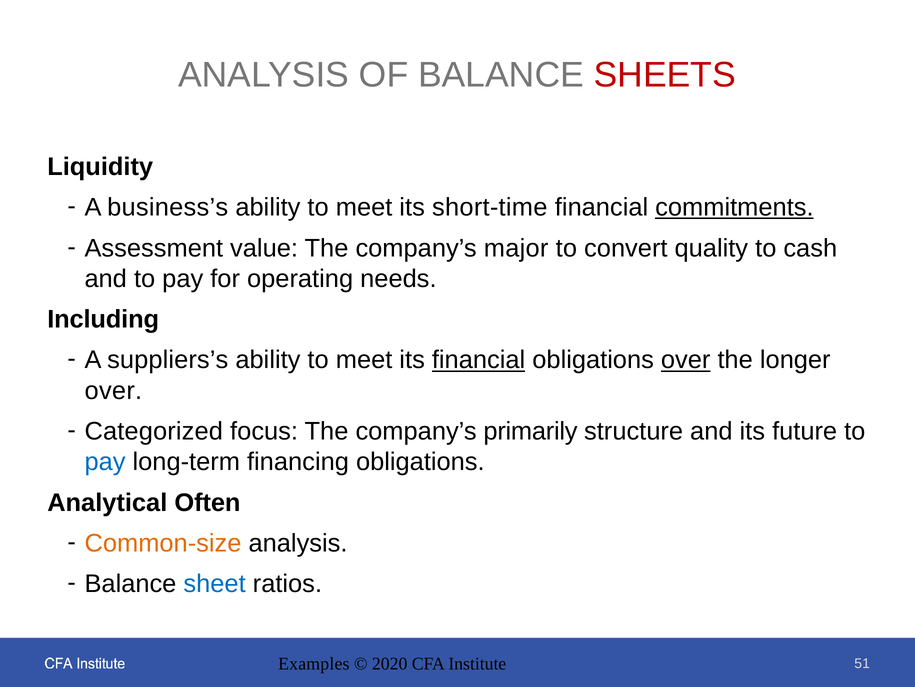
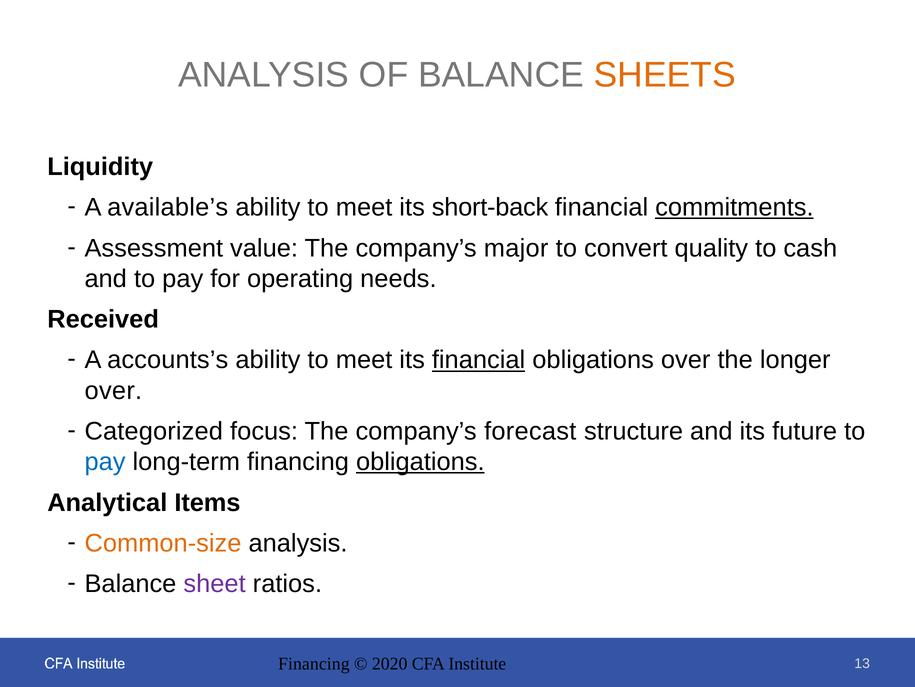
SHEETS colour: red -> orange (665, 75)
business’s: business’s -> available’s (168, 207)
short-time: short-time -> short-back (490, 207)
Including: Including -> Received (103, 319)
suppliers’s: suppliers’s -> accounts’s (168, 360)
over underline: present -> none (686, 360)
primarily: primarily -> forecast (530, 431)
obligations underline: none -> present (420, 461)
Often: Often -> Items (207, 502)
sheet colour: blue -> purple (215, 583)
Examples: Examples -> Financing (314, 663)
51: 51 -> 13 (862, 663)
